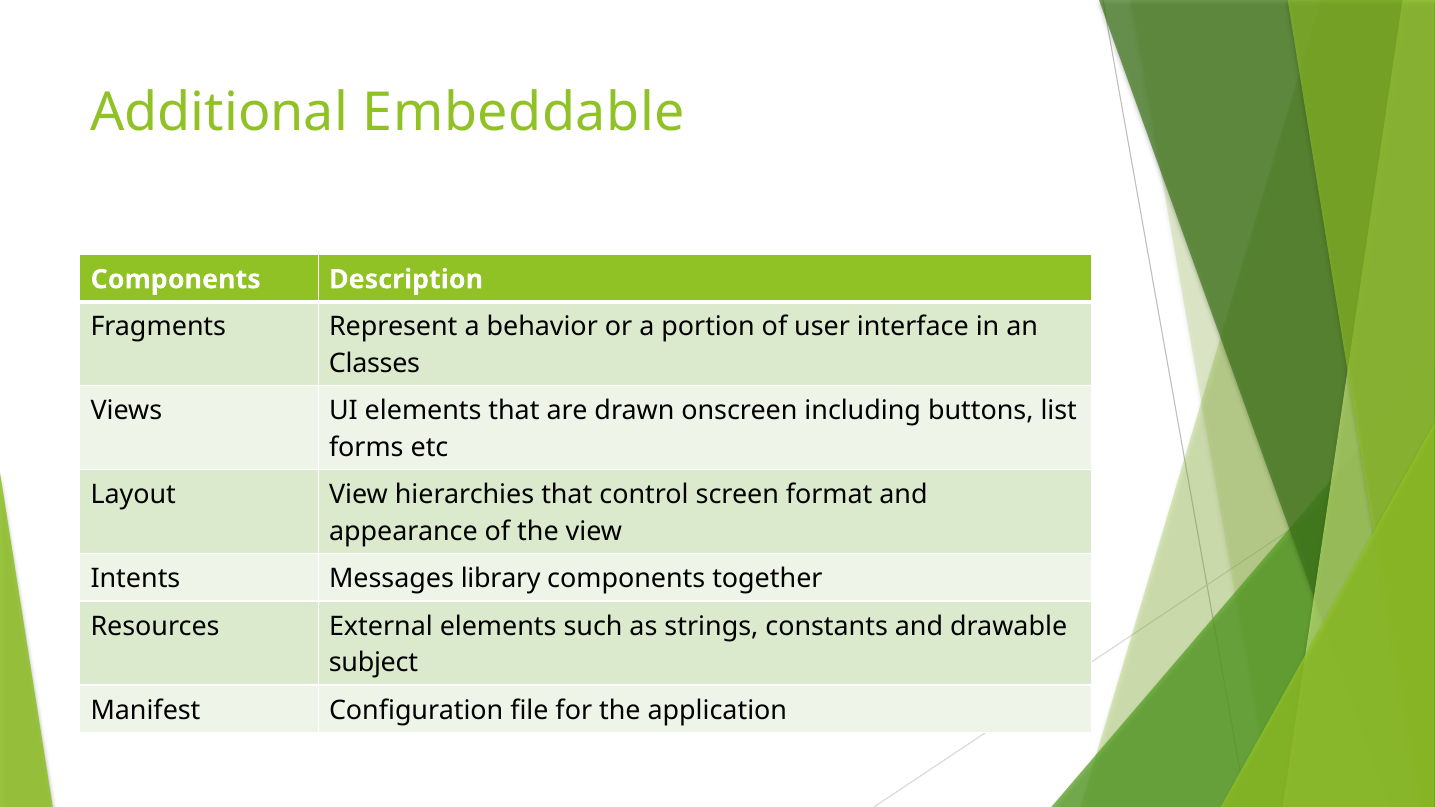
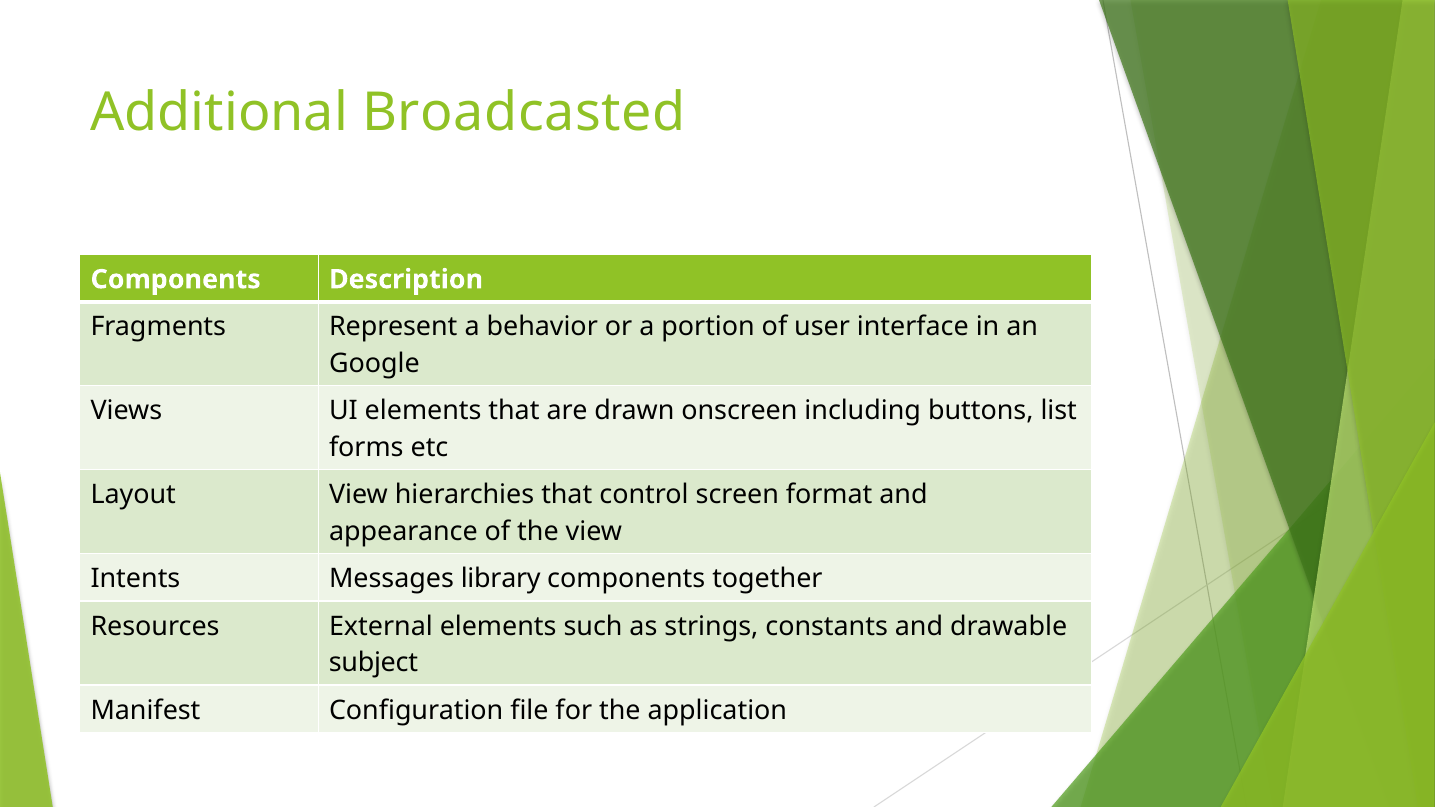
Embeddable: Embeddable -> Broadcasted (524, 113)
Classes: Classes -> Google (374, 364)
